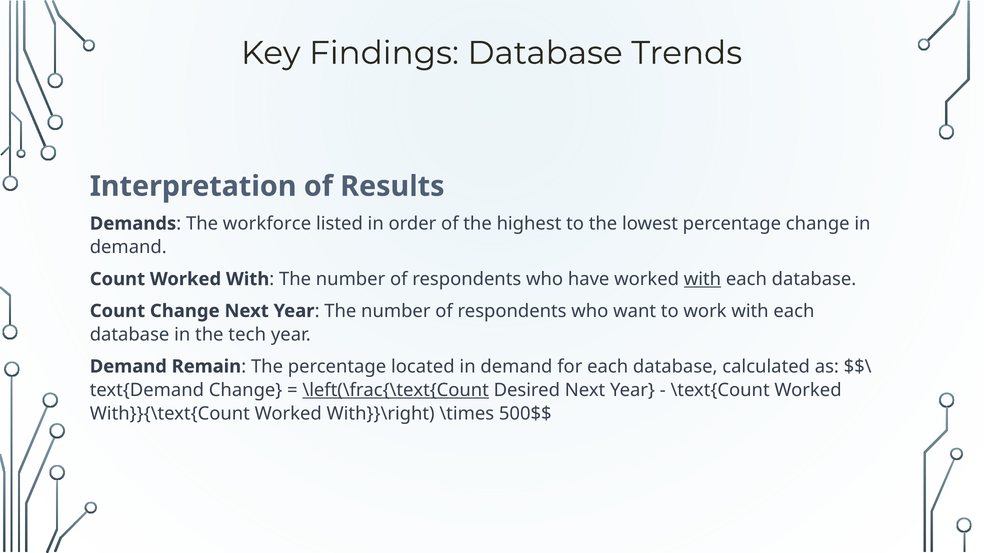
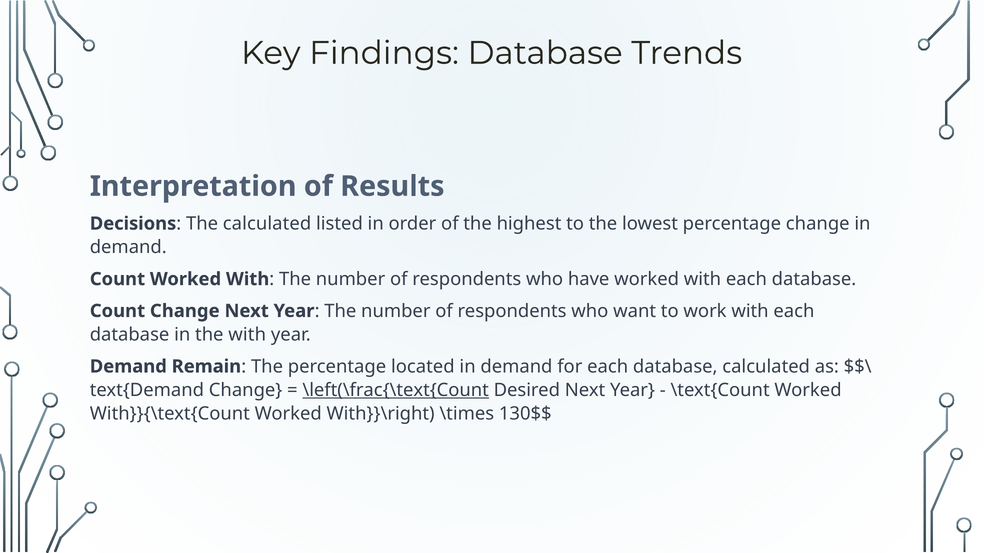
Demands: Demands -> Decisions (133, 224)
The workforce: workforce -> calculated (267, 224)
with underline: present -> none (702, 279)
the tech: tech -> with (247, 335)
500$$: 500$$ -> 130$$ (525, 414)
